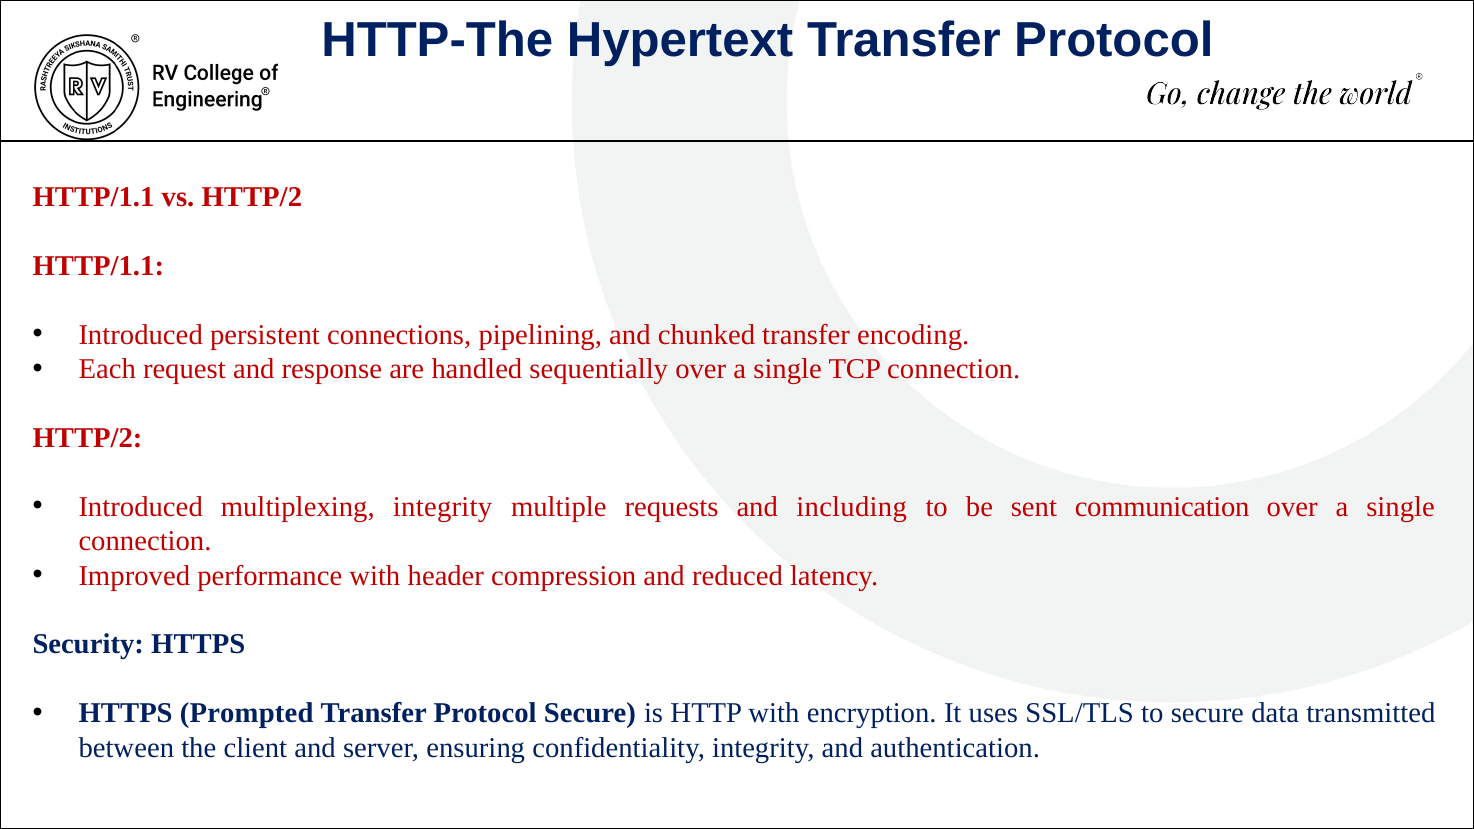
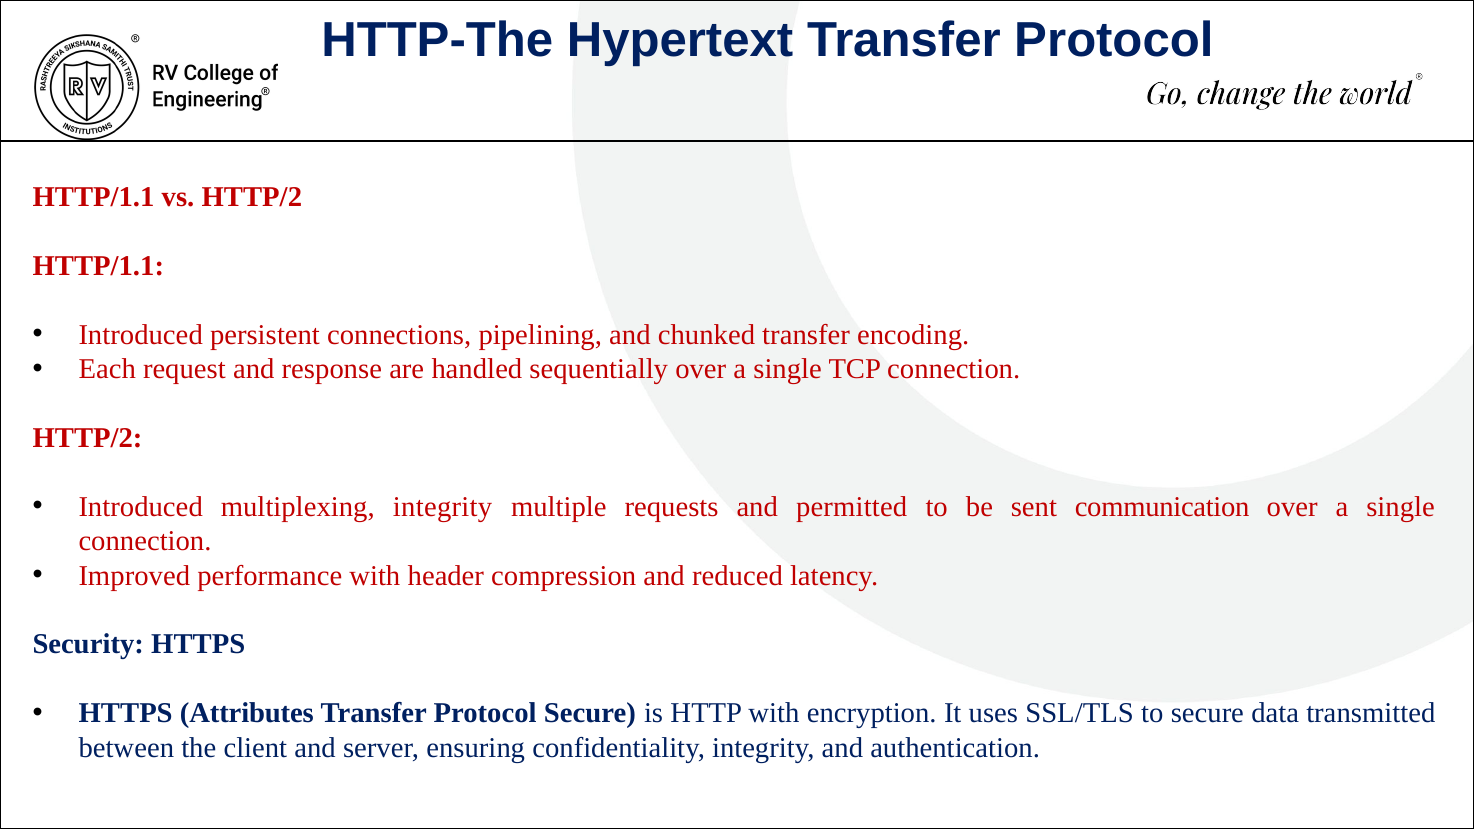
including: including -> permitted (852, 507)
Prompted: Prompted -> Attributes (247, 713)
